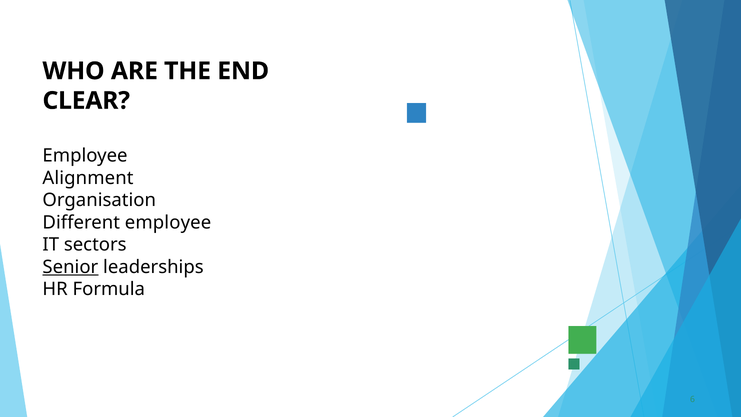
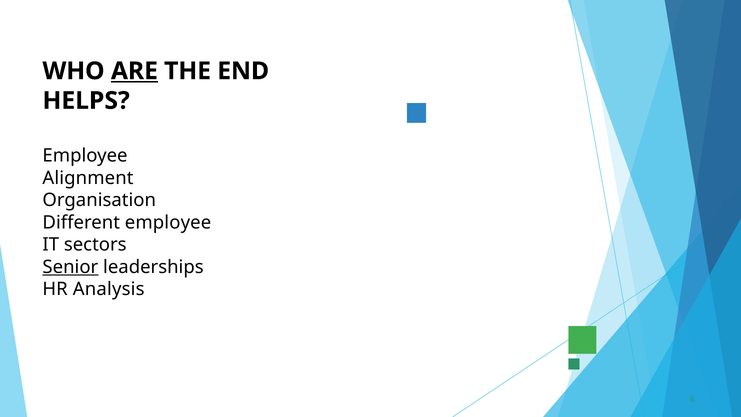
ARE underline: none -> present (134, 71)
CLEAR: CLEAR -> HELPS (86, 101)
Formula: Formula -> Analysis (109, 289)
